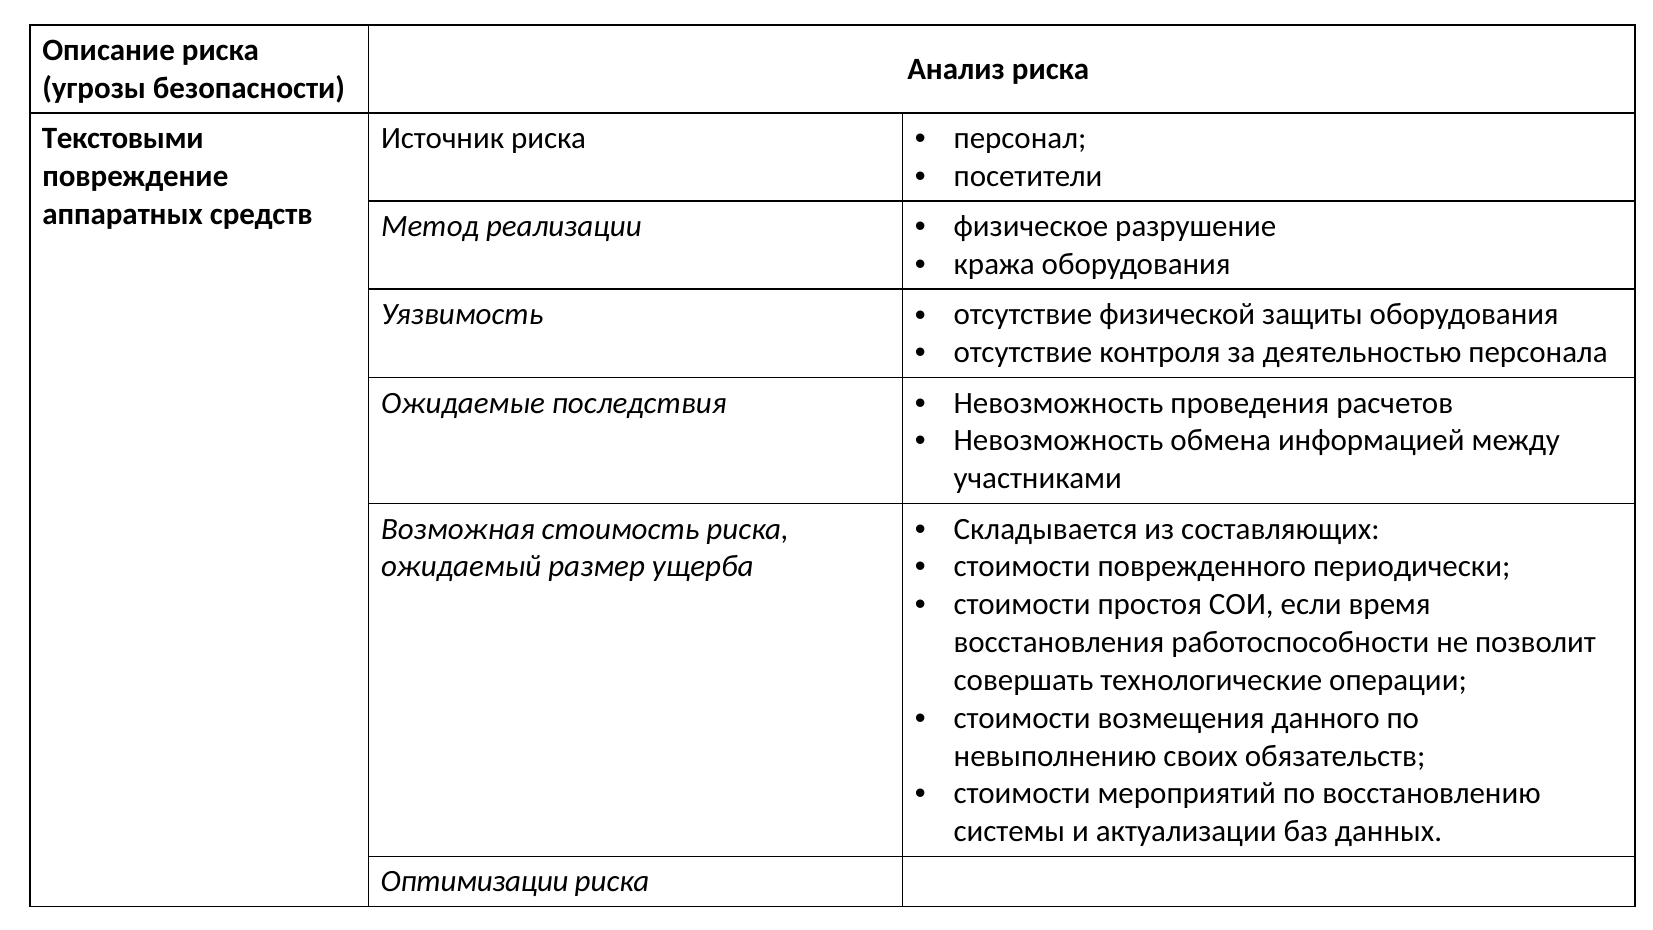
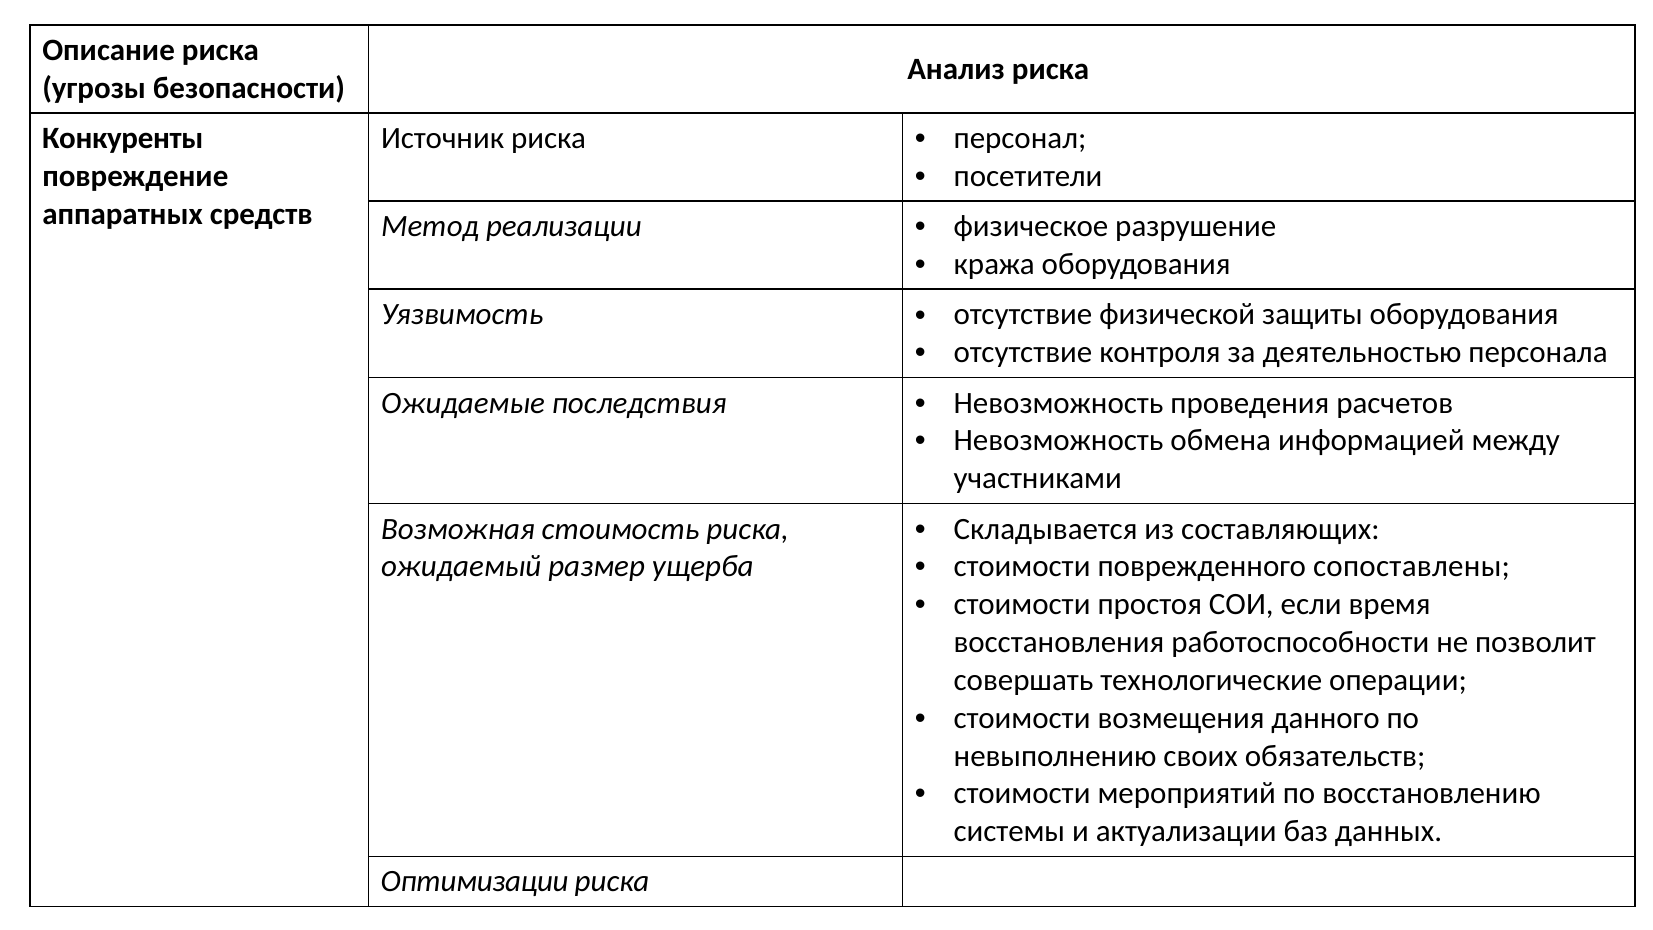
Текстовыми: Текстовыми -> Конкуренты (123, 138)
периодически: периодически -> сопоставлены (1412, 566)
